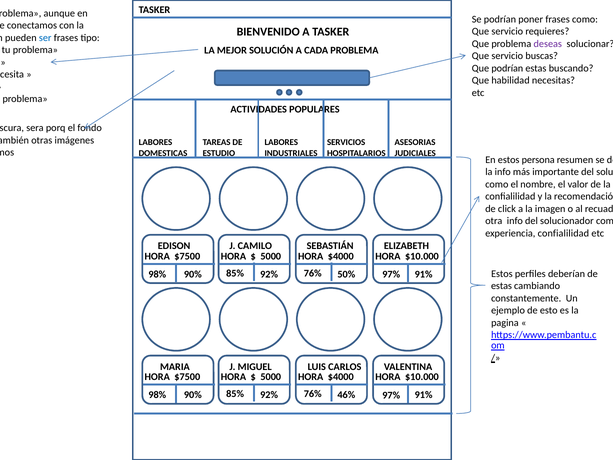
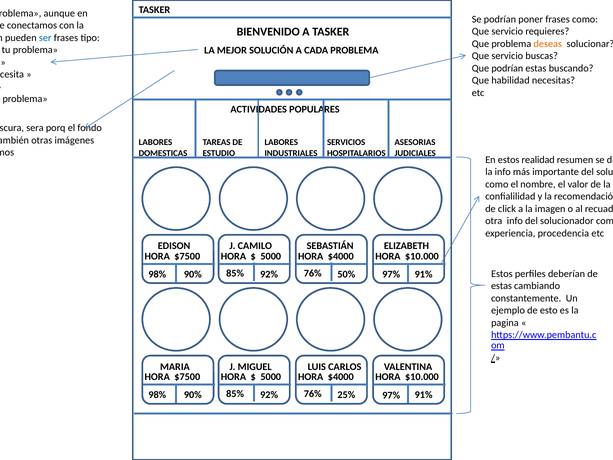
deseas colour: purple -> orange (548, 44)
estos persona: persona -> realidad (538, 160)
experiencia confialilidad: confialilidad -> procedencia (563, 233)
46%: 46% -> 25% (346, 395)
